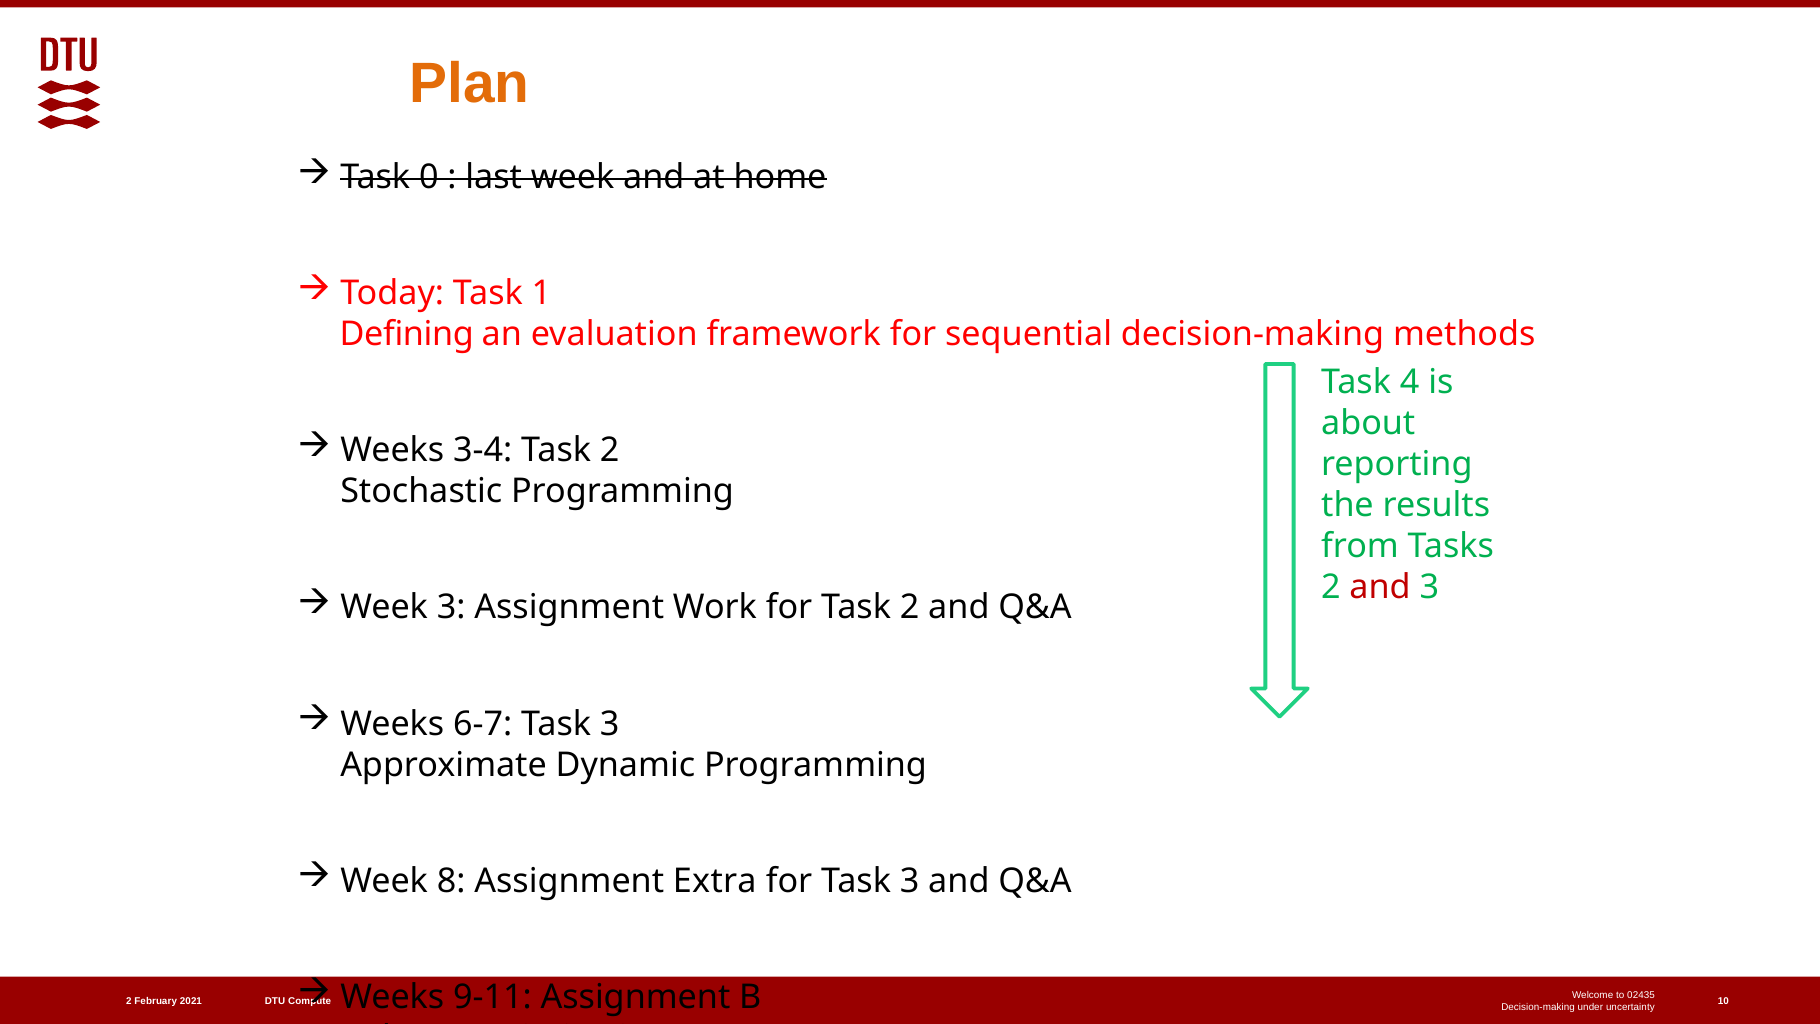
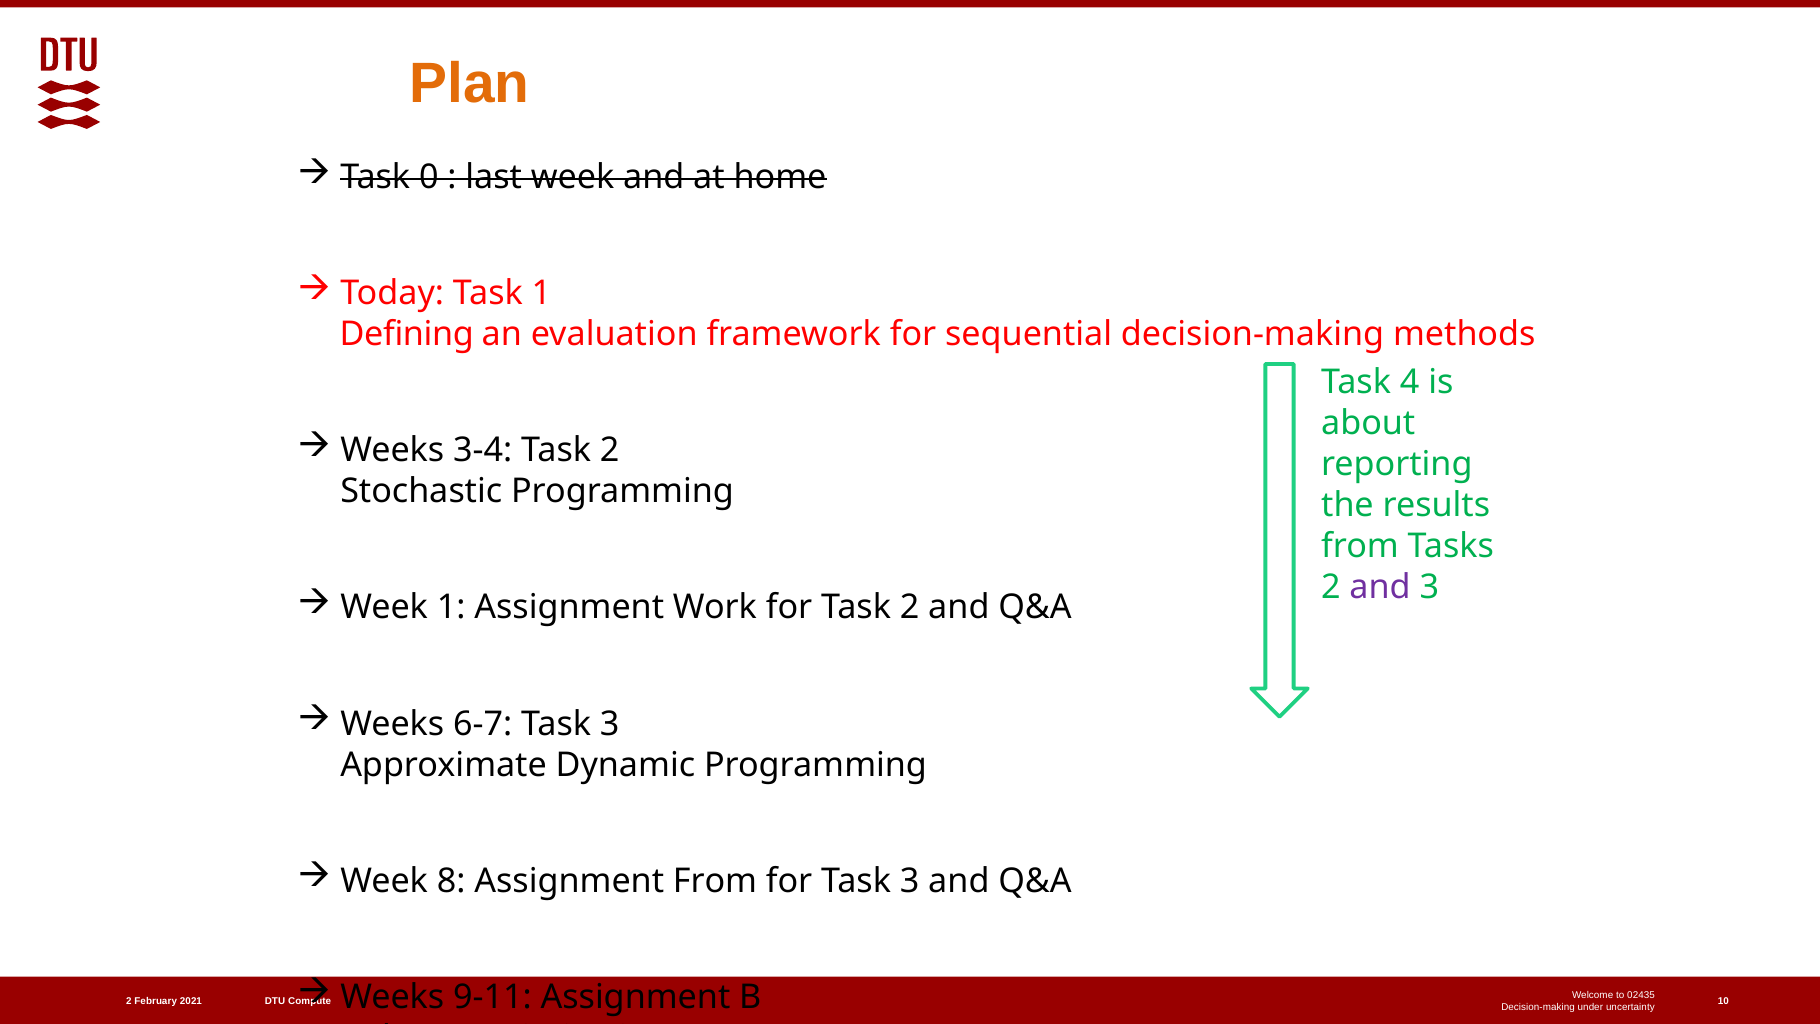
and colour: red -> purple (1380, 587)
Week 3: 3 -> 1 (451, 608)
Assignment Extra: Extra -> From (715, 881)
